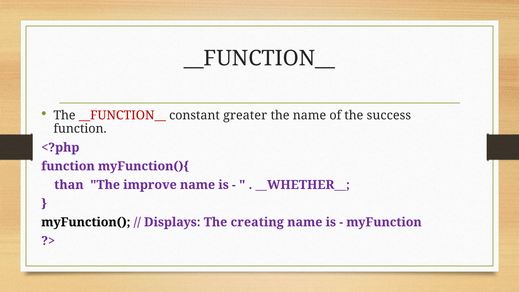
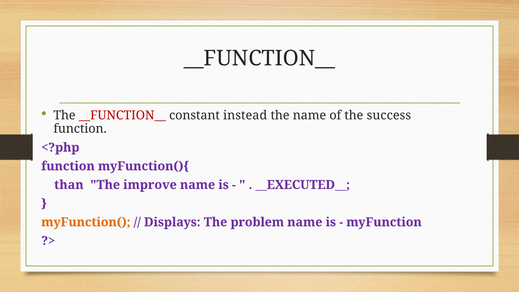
greater: greater -> instead (245, 115)
__WHETHER__: __WHETHER__ -> __EXECUTED__ (303, 185)
myFunction( colour: black -> orange (86, 222)
creating: creating -> problem (257, 222)
